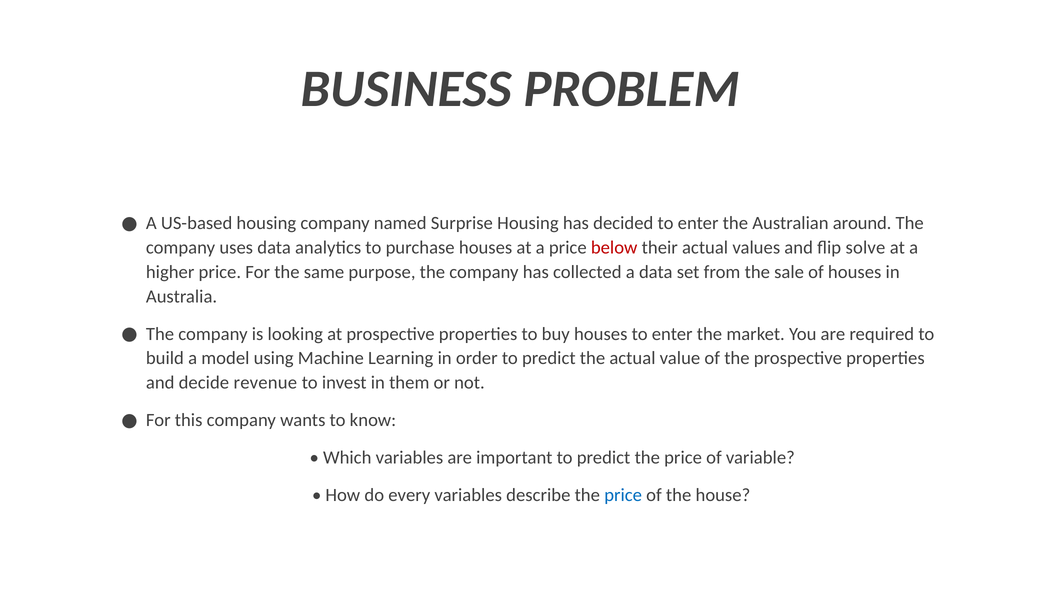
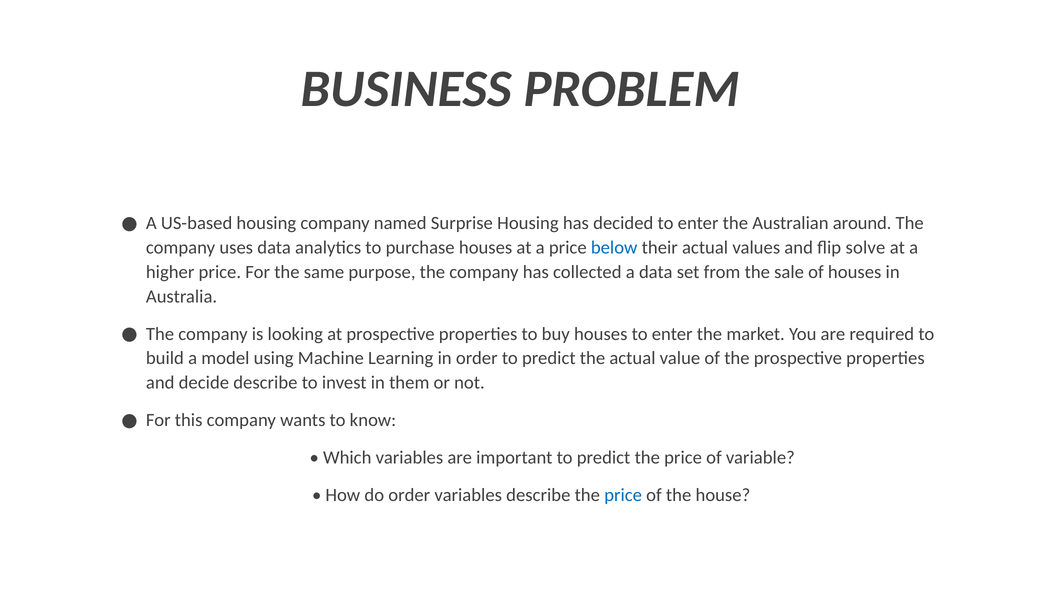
below colour: red -> blue (614, 248)
decide revenue: revenue -> describe (265, 383)
do every: every -> order (409, 495)
